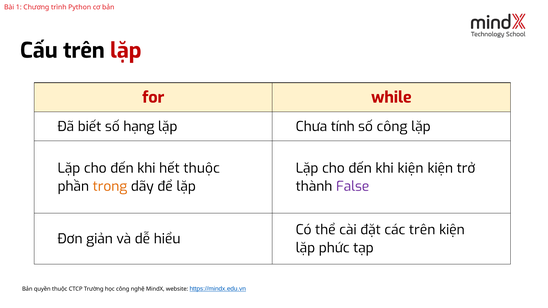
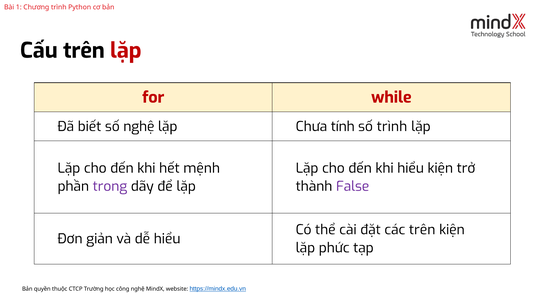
số hạng: hạng -> nghệ (139, 127)
số công: công -> trình (392, 127)
hết thuộc: thuộc -> mệnh (202, 168)
khi kiện: kiện -> hiểu (411, 168)
trong colour: orange -> purple (110, 186)
